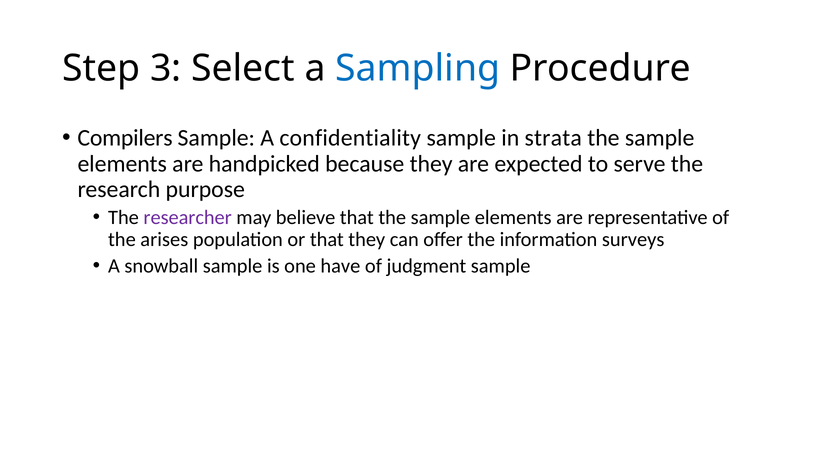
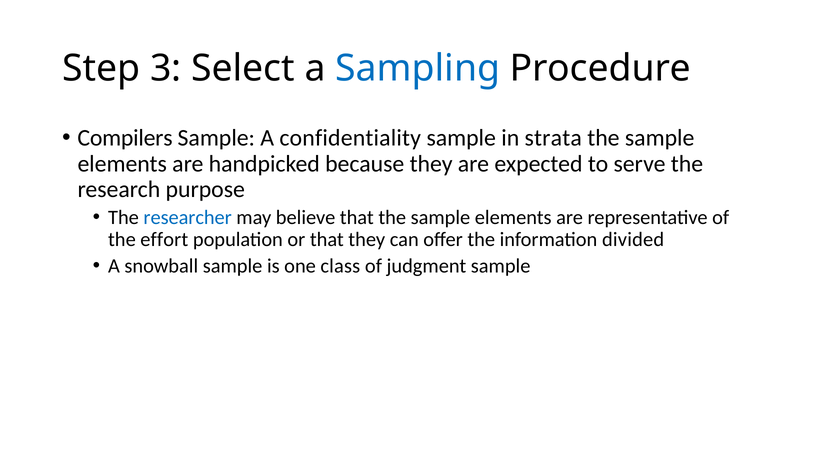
researcher colour: purple -> blue (188, 218)
arises: arises -> effort (164, 240)
surveys: surveys -> divided (633, 240)
have: have -> class (340, 266)
